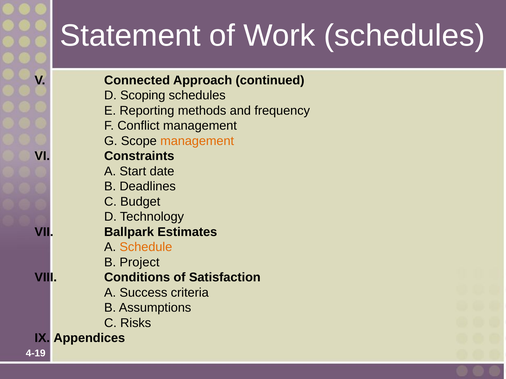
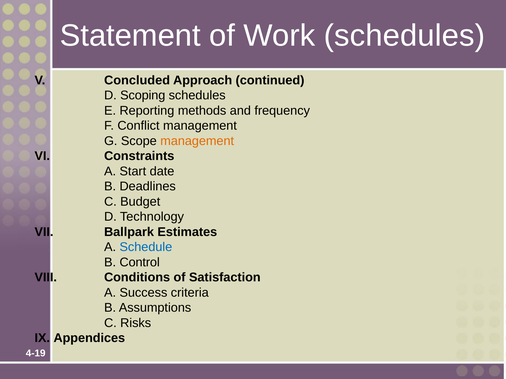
Connected: Connected -> Concluded (137, 80)
Schedule colour: orange -> blue (146, 247)
Project: Project -> Control (140, 263)
